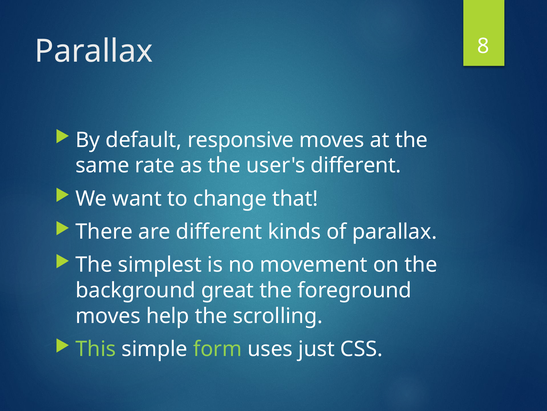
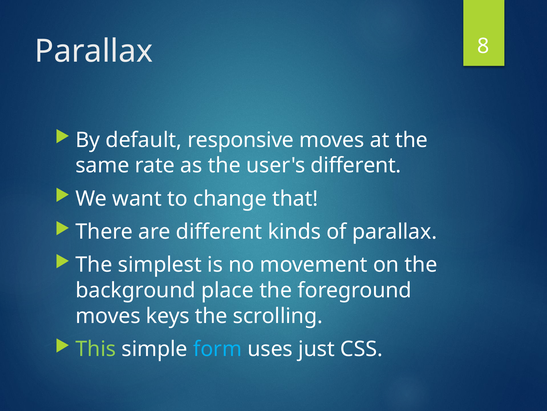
great: great -> place (227, 290)
help: help -> keys (168, 315)
form colour: light green -> light blue (217, 349)
